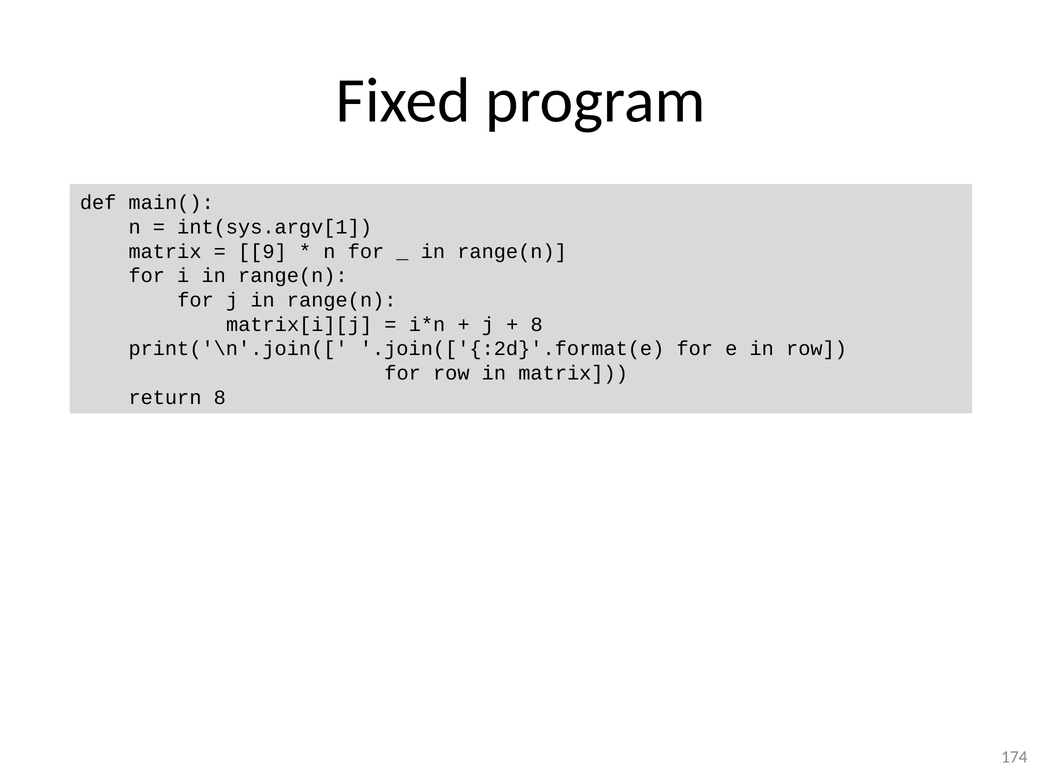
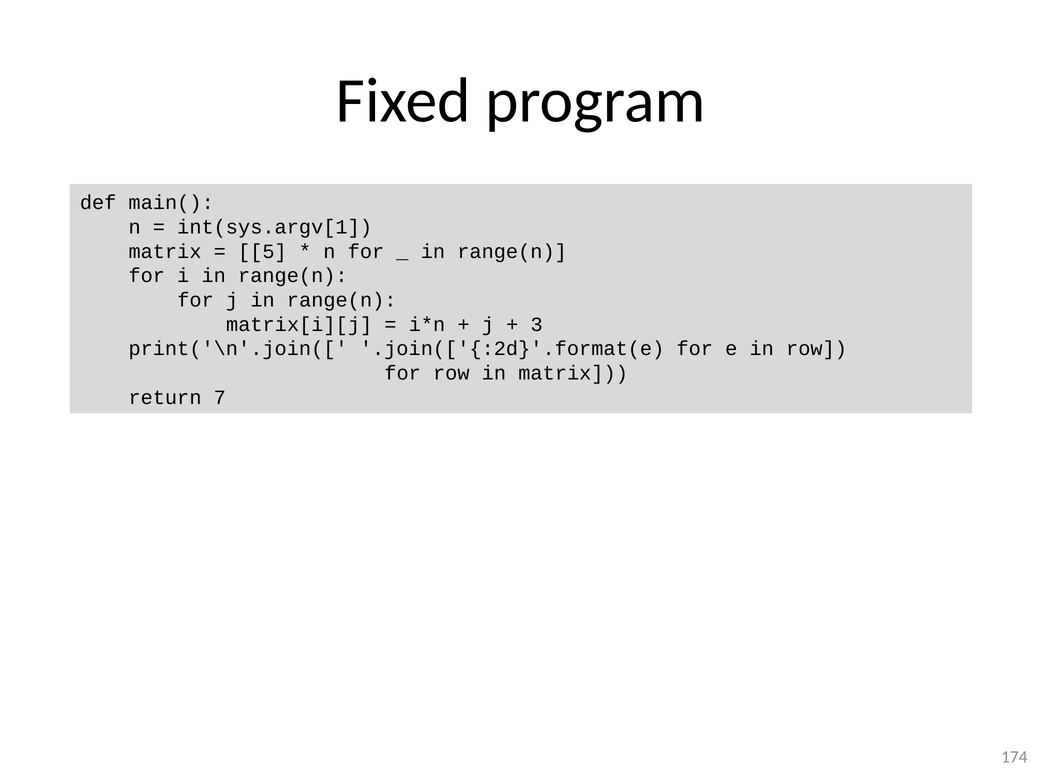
9: 9 -> 5 (262, 251)
8: 8 -> 3 (537, 324)
return 8: 8 -> 7 (220, 397)
